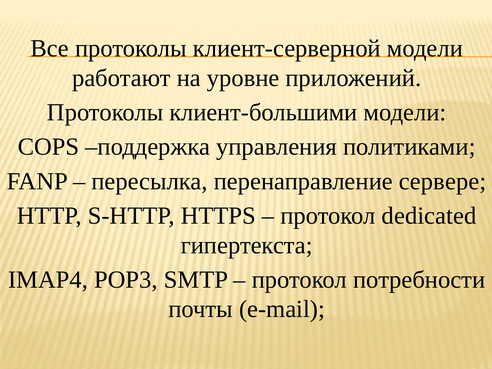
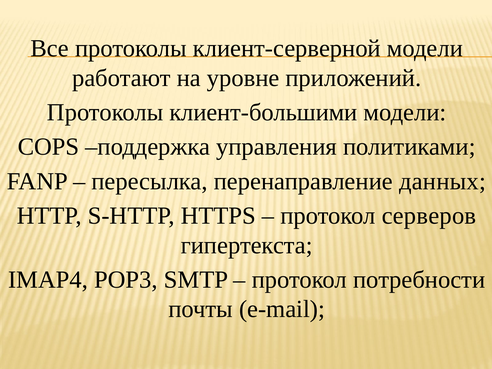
сервере: сервере -> данных (443, 181)
dedicated: dedicated -> серверов (429, 216)
